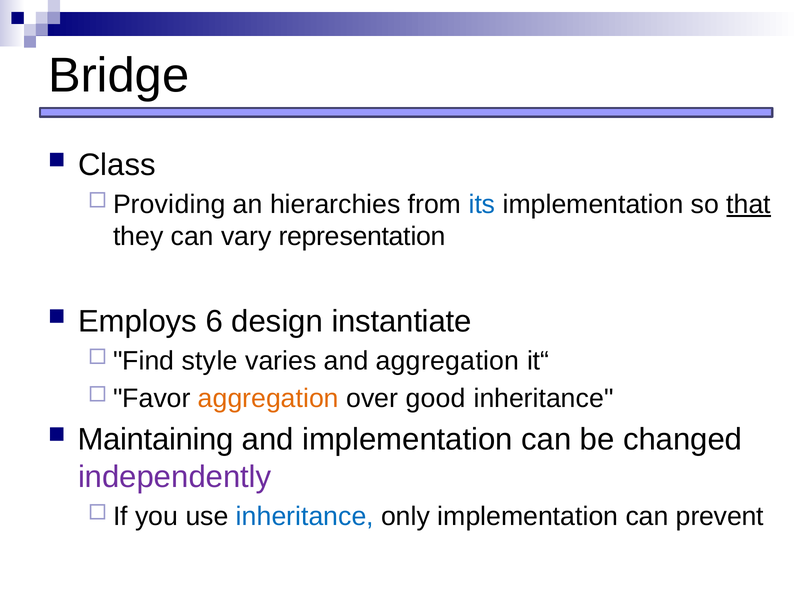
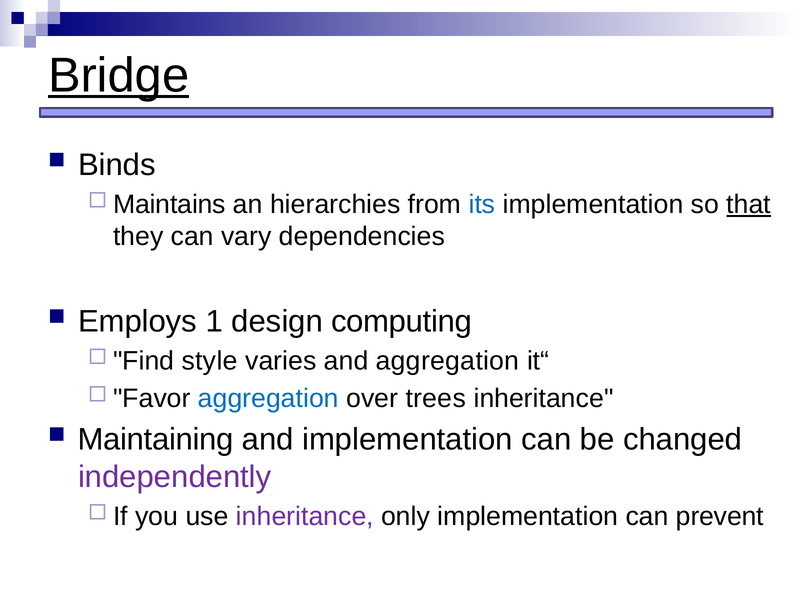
Bridge underline: none -> present (119, 76)
Class: Class -> Binds (117, 165)
Providing: Providing -> Maintains (169, 205)
representation: representation -> dependencies (362, 237)
6: 6 -> 1 (214, 321)
instantiate: instantiate -> computing (402, 321)
aggregation colour: orange -> blue (268, 398)
good: good -> trees (436, 398)
inheritance colour: blue -> purple (305, 517)
